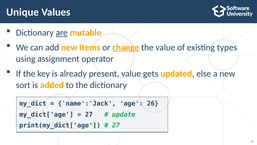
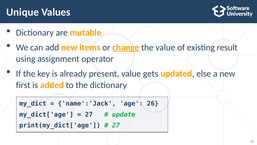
are underline: present -> none (62, 33)
types: types -> result (227, 47)
sort: sort -> first (23, 85)
